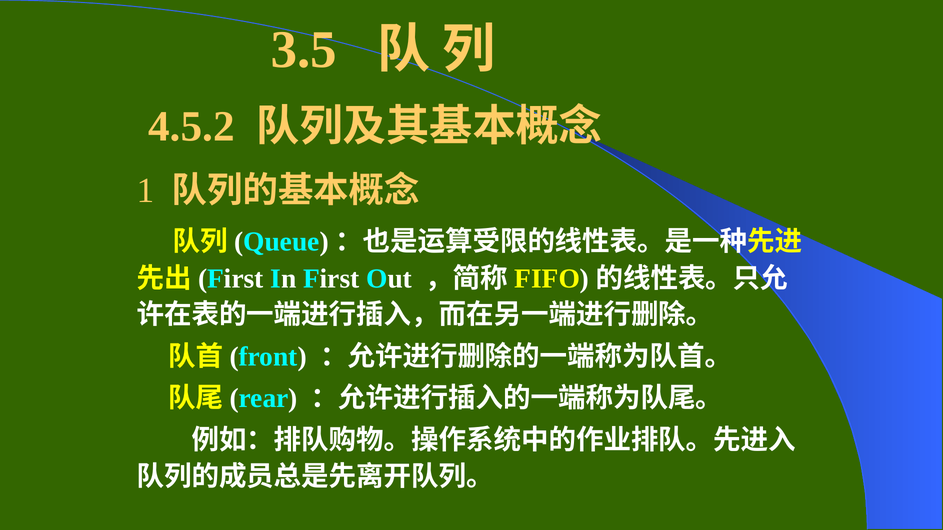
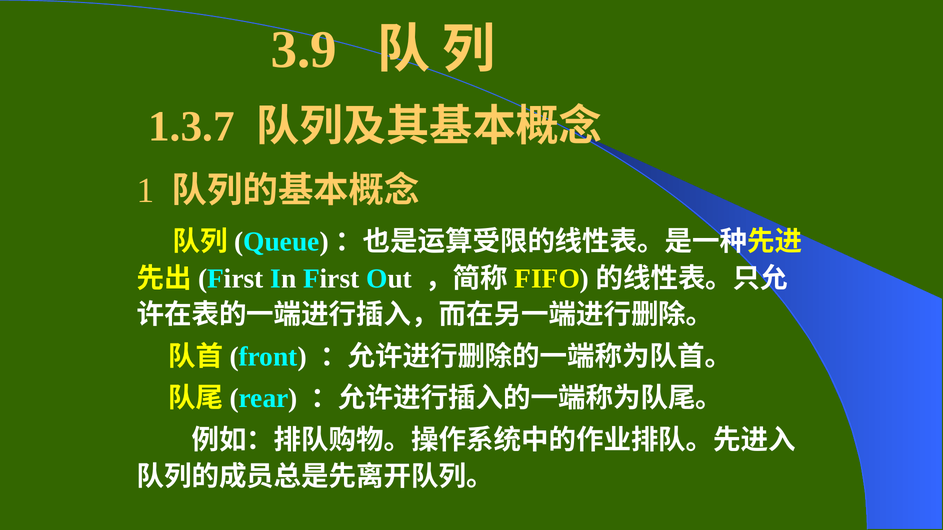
3.5: 3.5 -> 3.9 (304, 50)
4.5.2: 4.5.2 -> 1.3.7 (192, 127)
